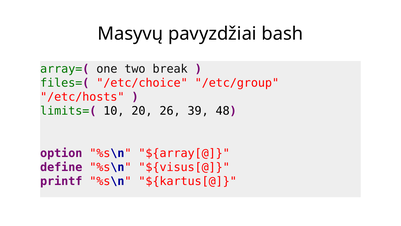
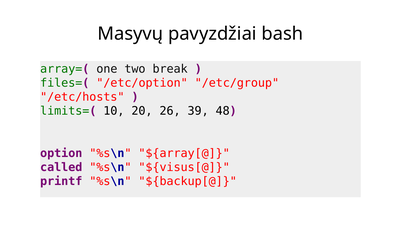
/etc/choice: /etc/choice -> /etc/option (142, 83)
define: define -> called (61, 167)
${kartus[@: ${kartus[@ -> ${backup[@ (188, 181)
